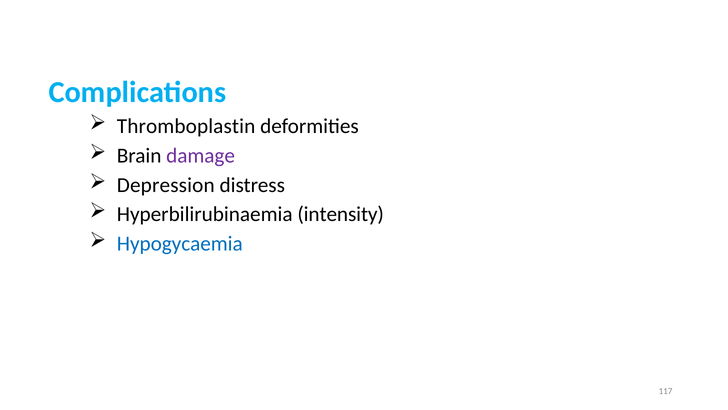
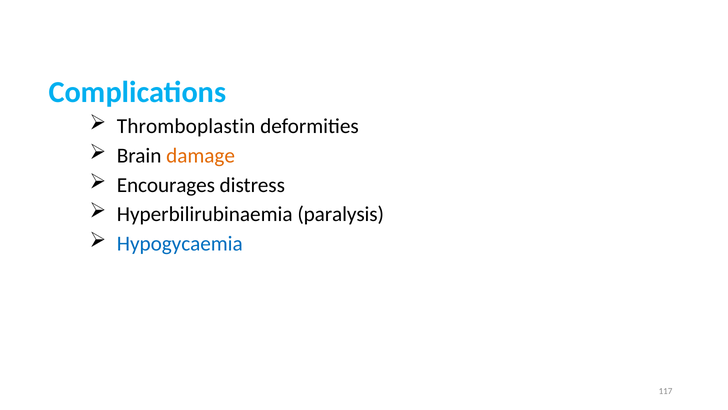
damage colour: purple -> orange (201, 156)
Depression: Depression -> Encourages (166, 185)
intensity: intensity -> paralysis (341, 214)
